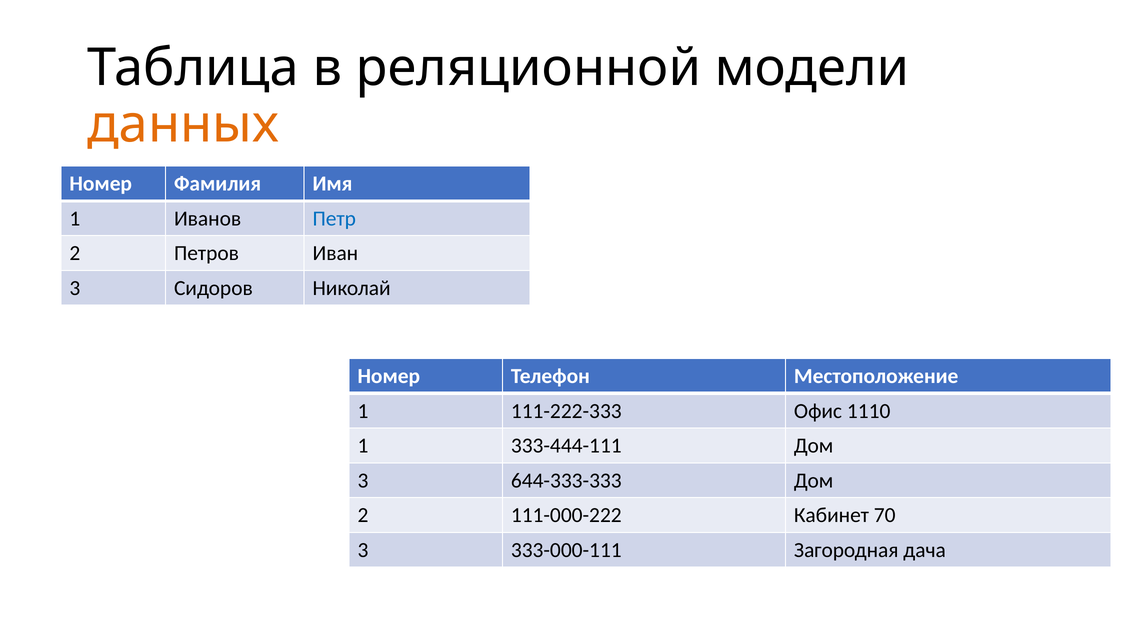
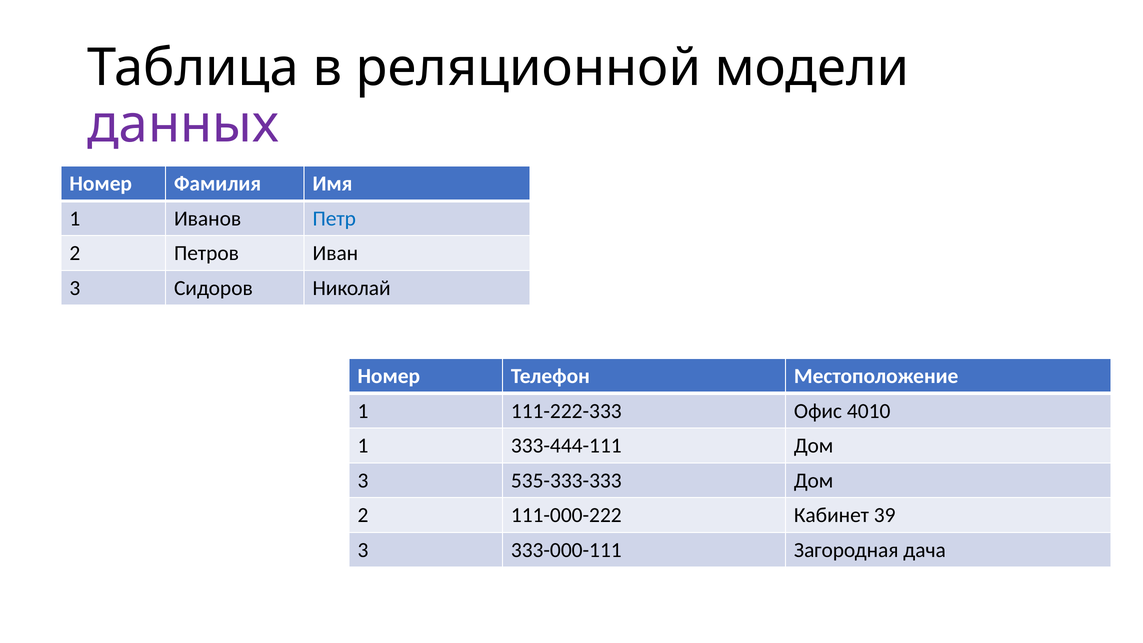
данных colour: orange -> purple (183, 124)
1110: 1110 -> 4010 (869, 411)
644-333-333: 644-333-333 -> 535-333-333 (566, 480)
70: 70 -> 39 (885, 515)
